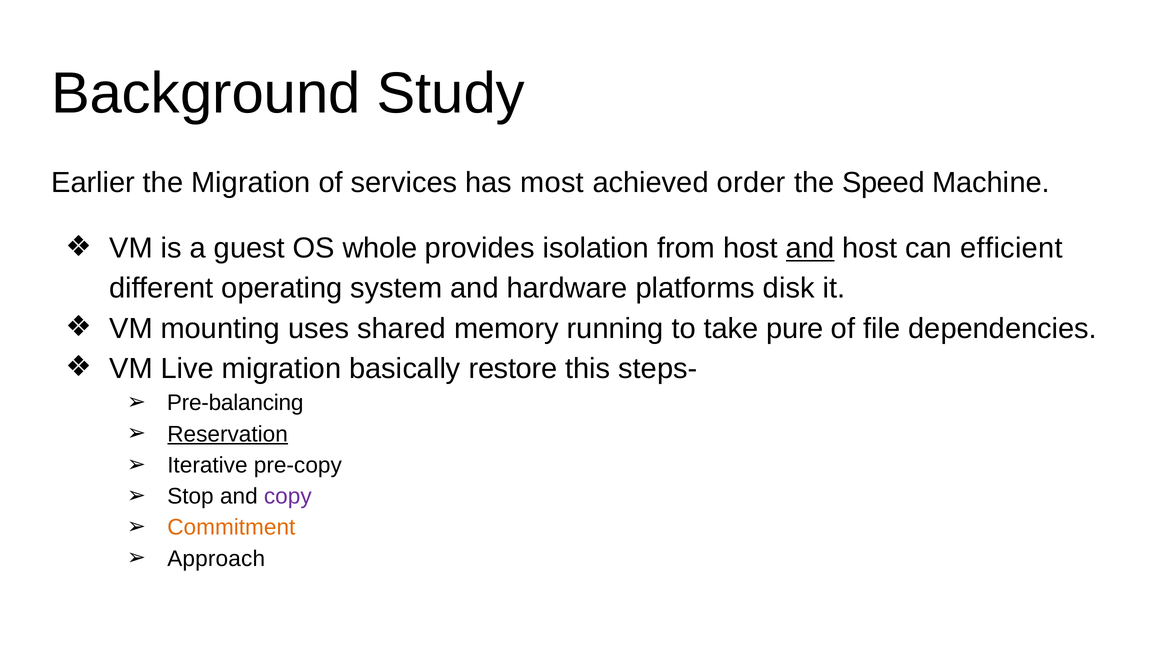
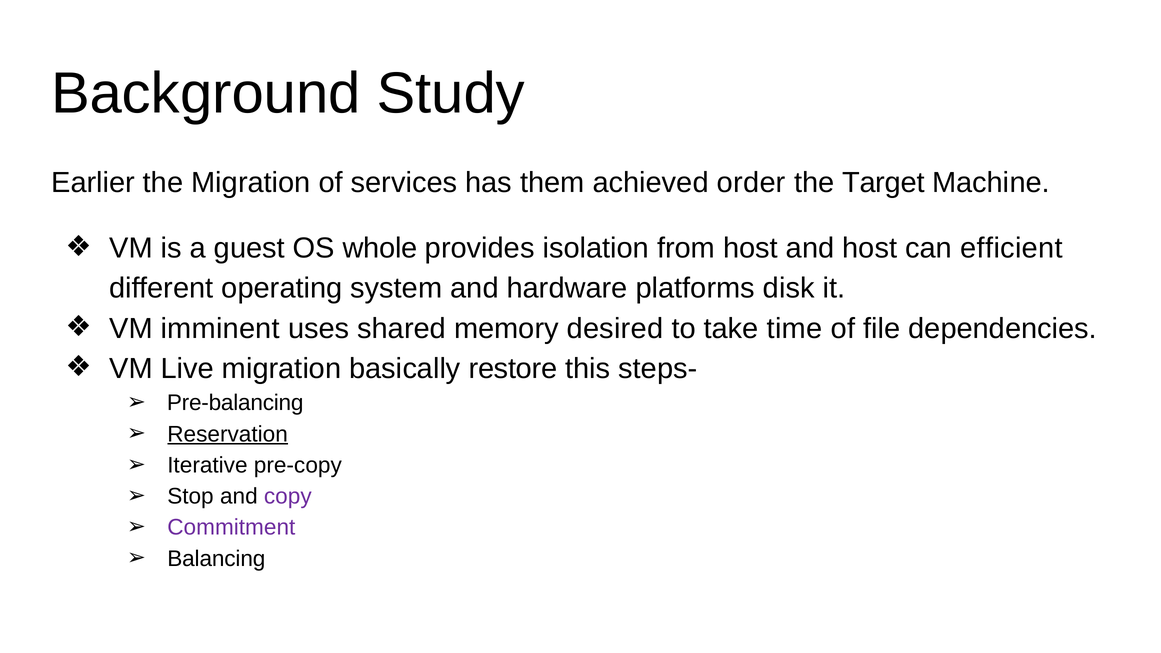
most: most -> them (552, 183)
Speed: Speed -> Target (883, 183)
and underline: present -> none (810, 248)
mounting: mounting -> imminent (220, 328)
running: running -> desired (615, 328)
pure: pure -> time (795, 328)
Commitment colour: orange -> purple (231, 528)
Approach: Approach -> Balancing (216, 559)
